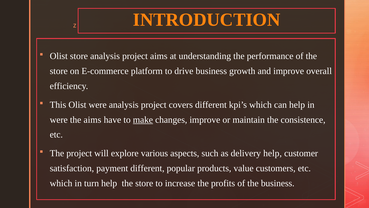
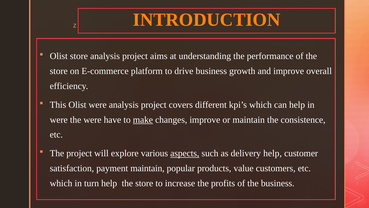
the aims: aims -> were (92, 119)
aspects underline: none -> present (185, 153)
payment different: different -> maintain (147, 168)
